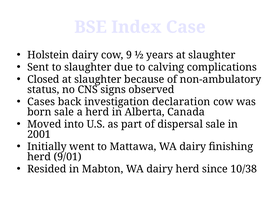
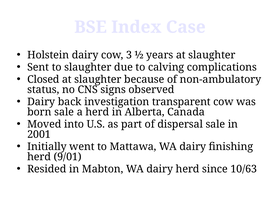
9: 9 -> 3 (129, 55)
Cases: Cases -> Dairy (41, 102)
declaration: declaration -> transparent (181, 102)
10/38: 10/38 -> 10/63 (244, 169)
